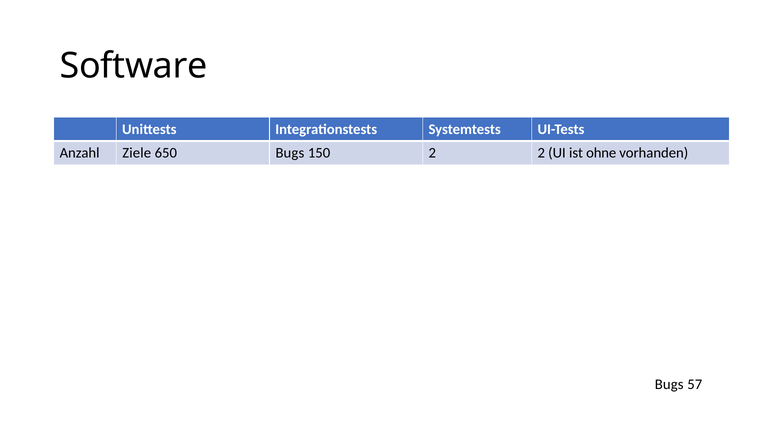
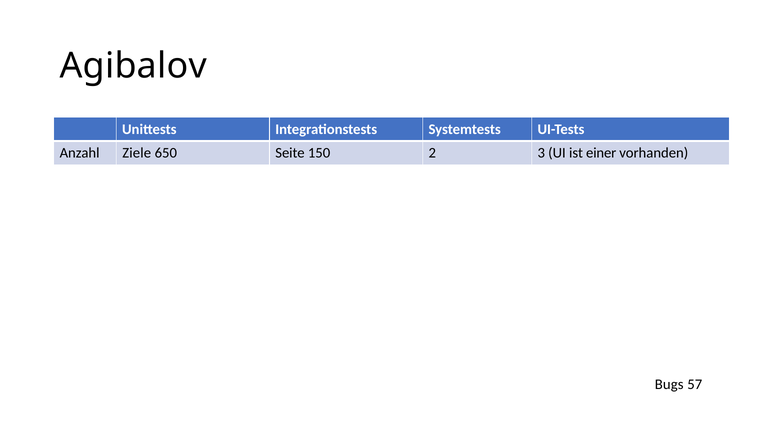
Software: Software -> Agibalov (133, 66)
650 Bugs: Bugs -> Seite (290, 153)
2 2: 2 -> 3 (541, 153)
ohne: ohne -> einer (601, 153)
